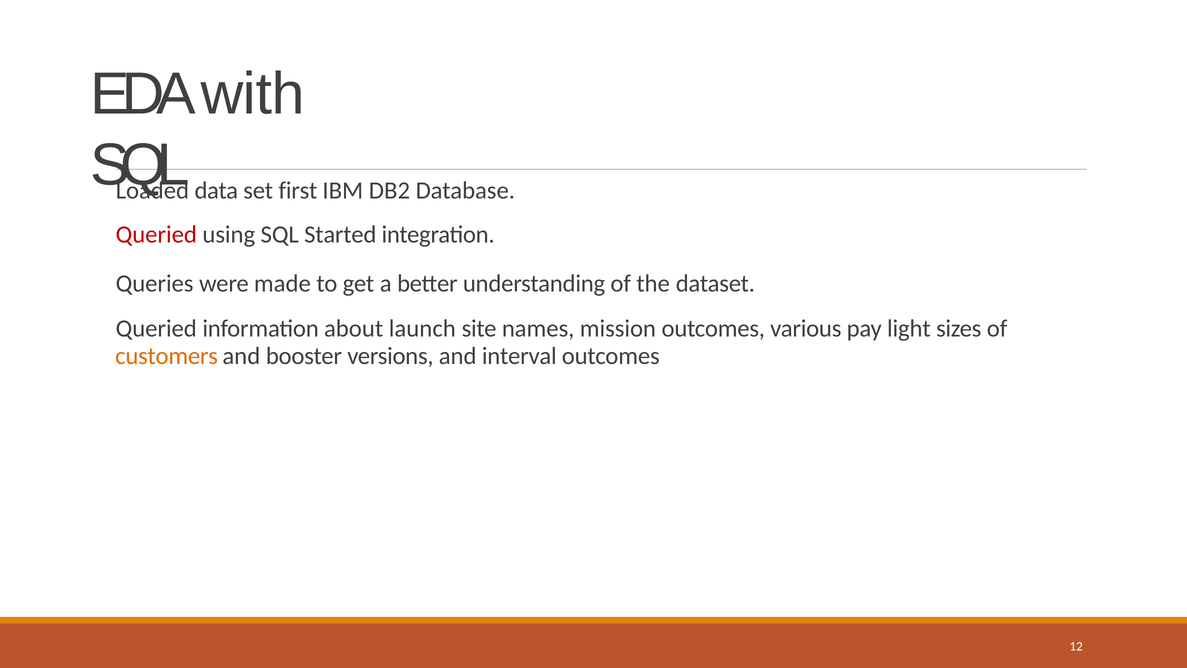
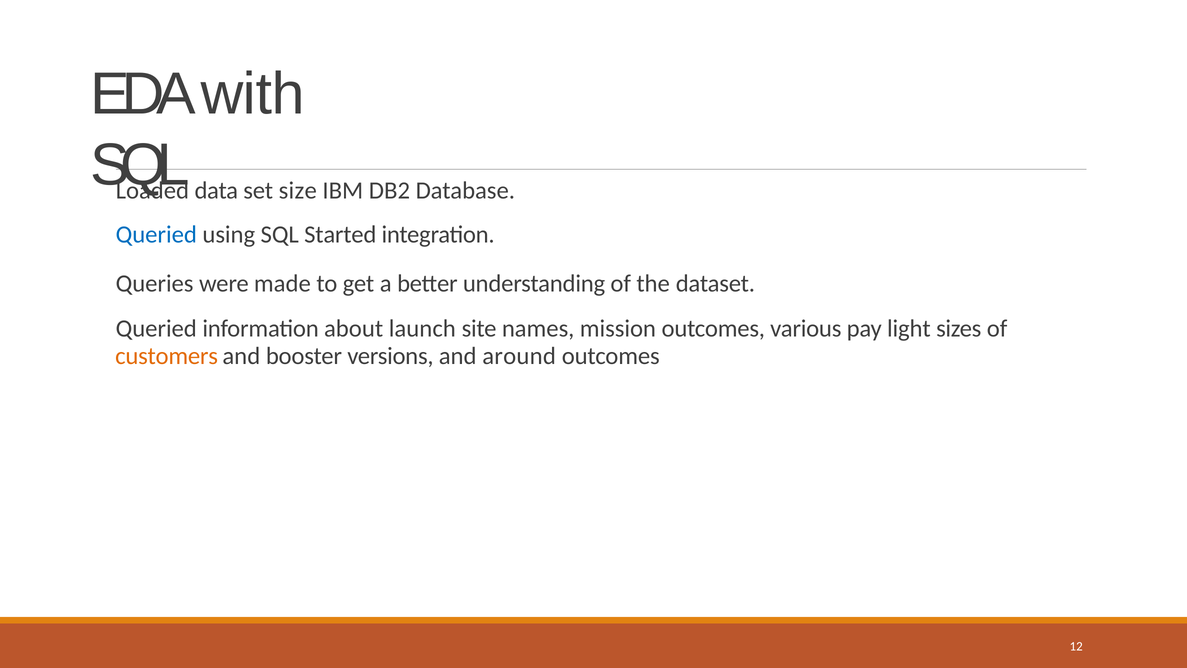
first: first -> size (298, 190)
Queried colour: red -> blue (156, 235)
interval: interval -> around (519, 356)
